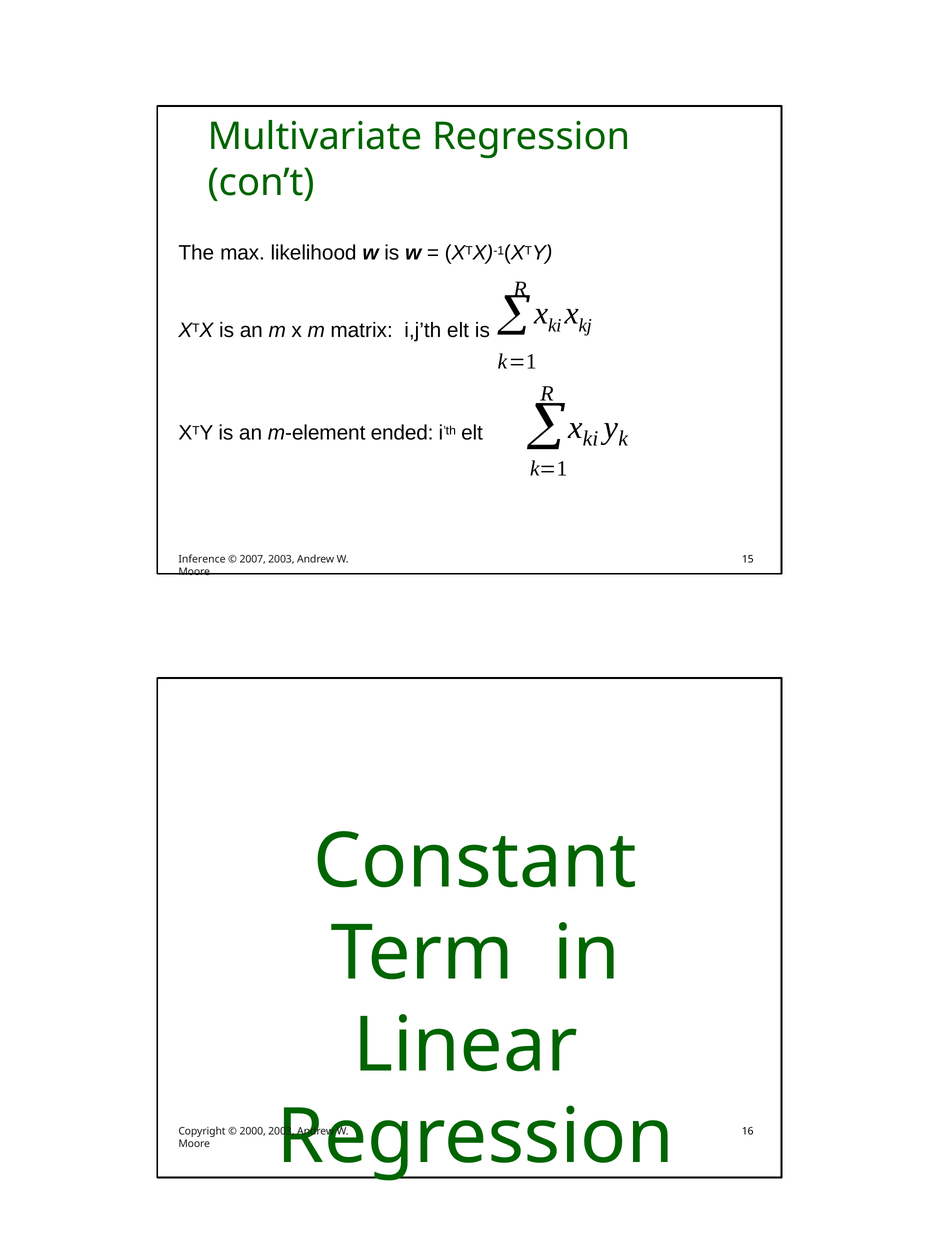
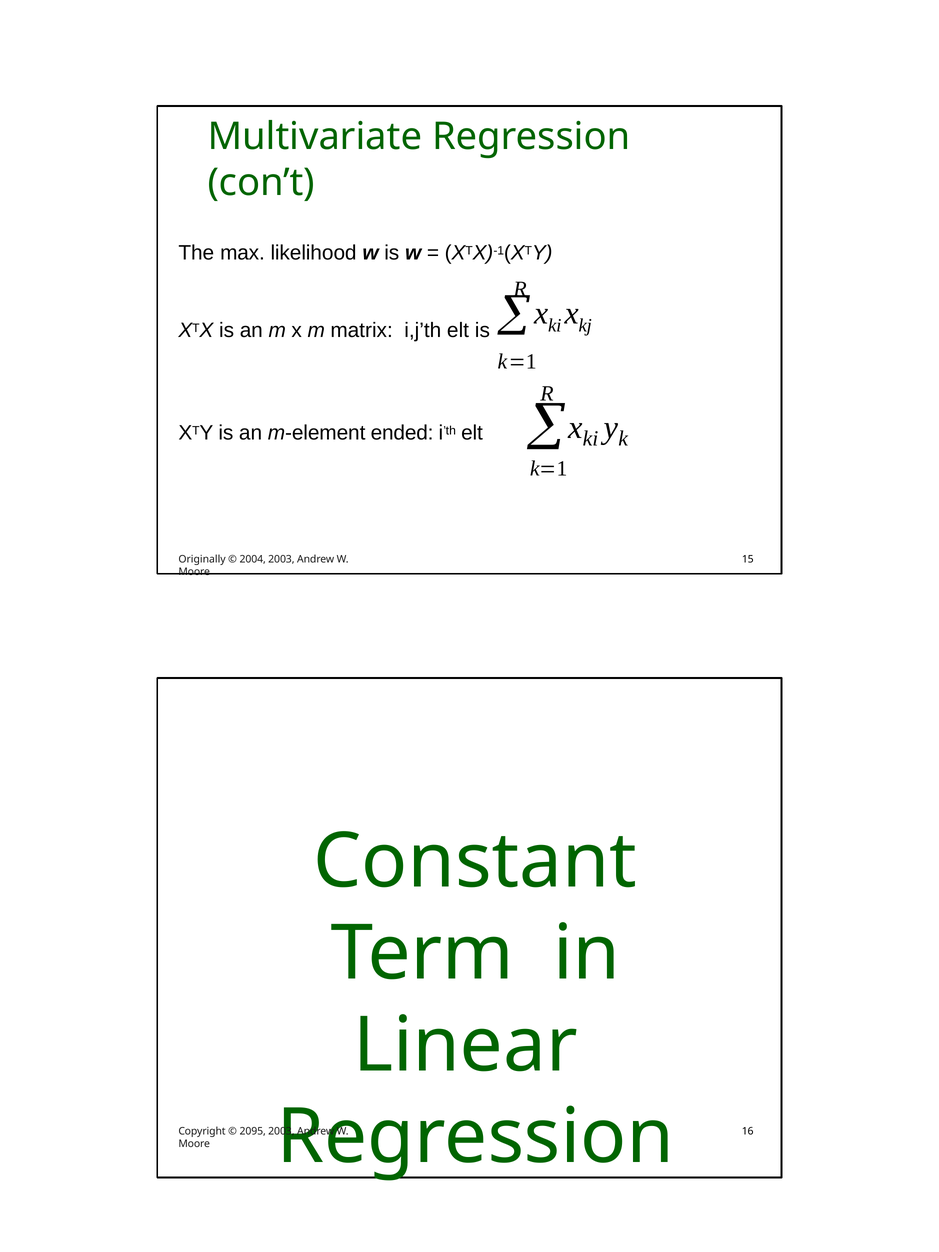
Inference: Inference -> Originally (202, 559)
2007: 2007 -> 2004 (253, 559)
2000: 2000 -> 2095 (253, 1131)
